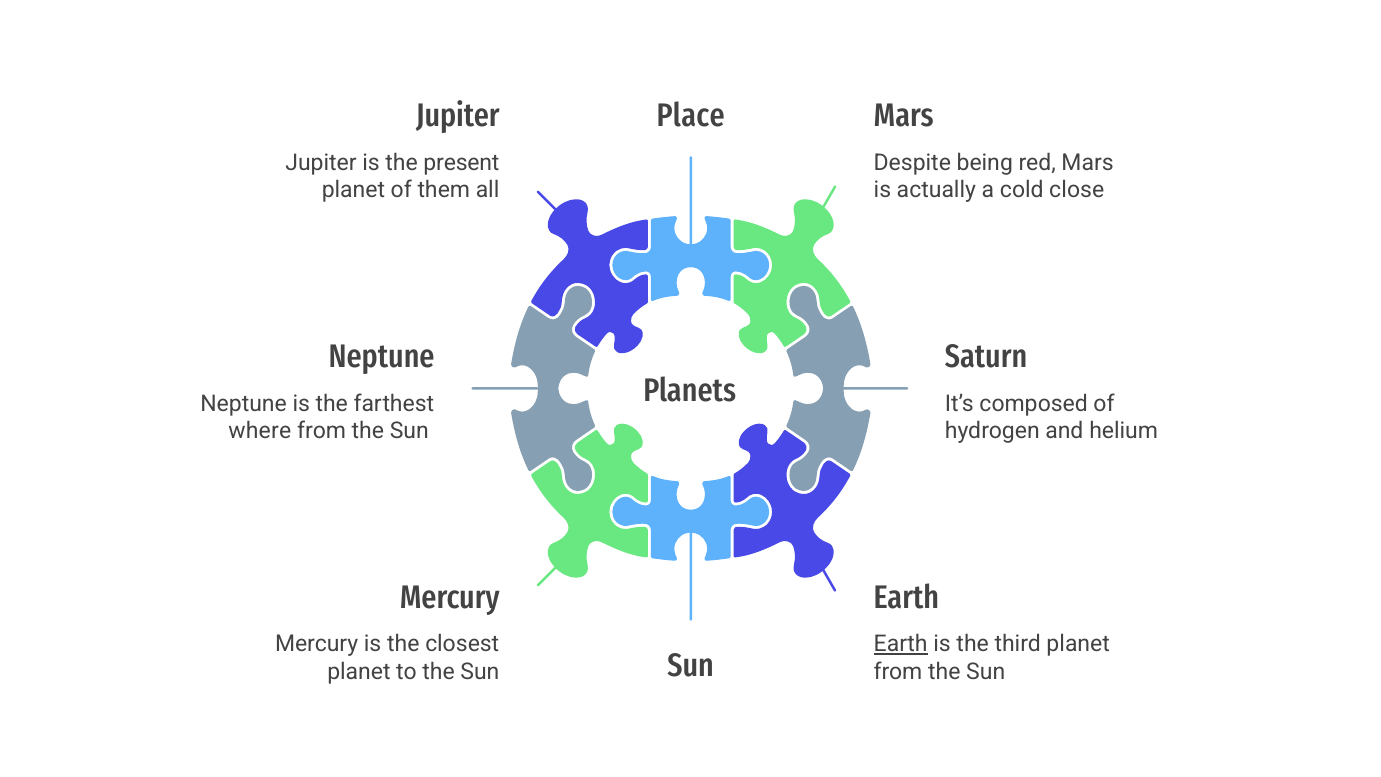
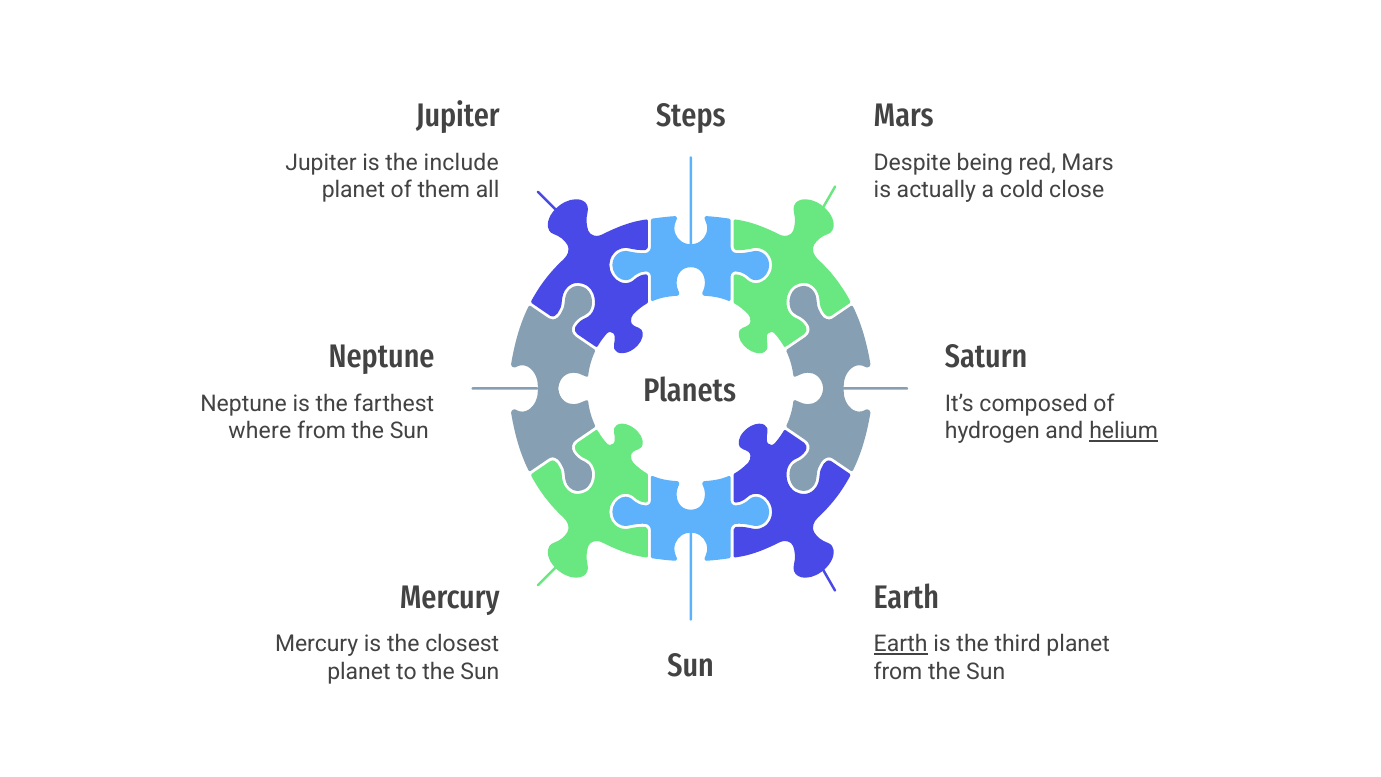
Place: Place -> Steps (691, 116)
present: present -> include (461, 163)
helium underline: none -> present (1124, 431)
